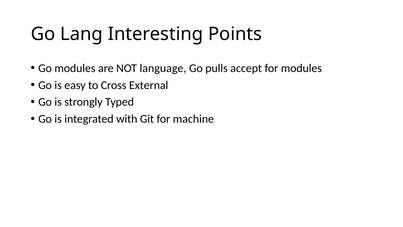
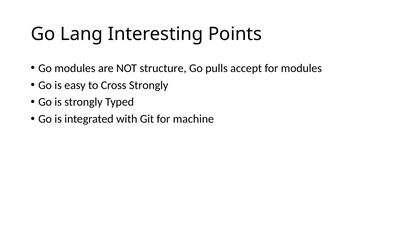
language: language -> structure (163, 68)
Cross External: External -> Strongly (149, 85)
